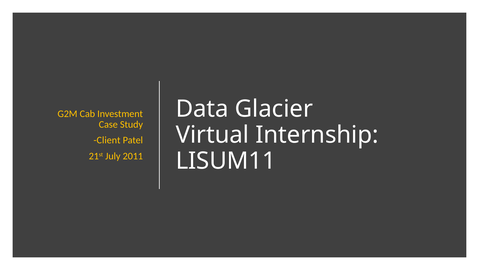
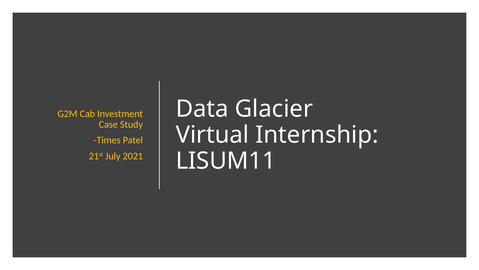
Client: Client -> Times (107, 140)
2011: 2011 -> 2021 (133, 156)
